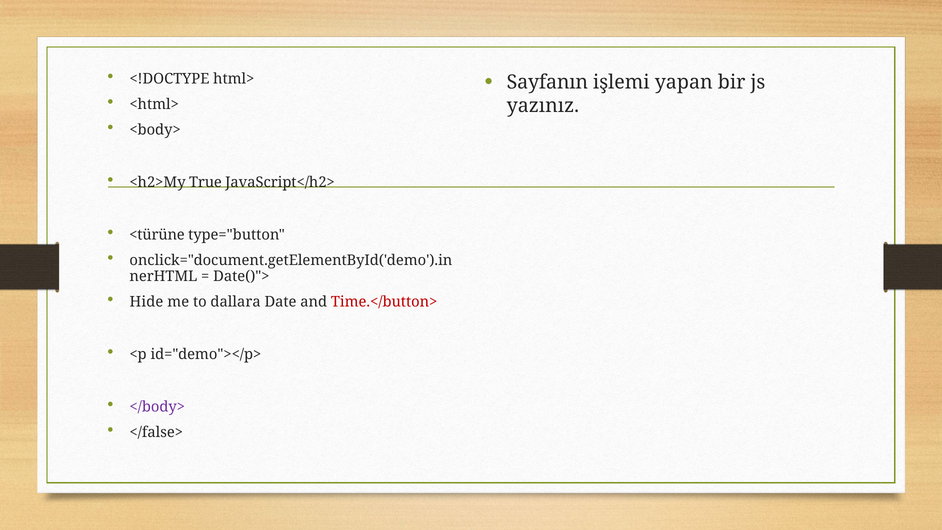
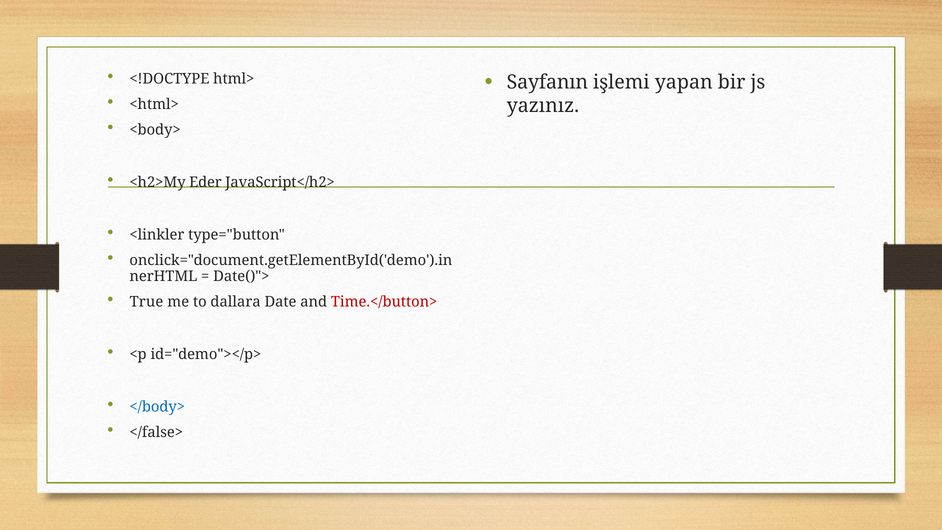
True: True -> Eder (205, 182)
<türüne: <türüne -> <linkler (157, 235)
Hide: Hide -> True (146, 302)
</body> colour: purple -> blue (157, 407)
